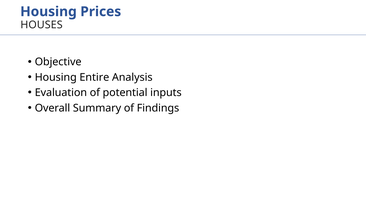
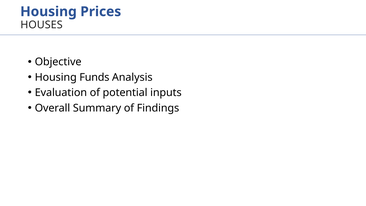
Entire: Entire -> Funds (94, 77)
